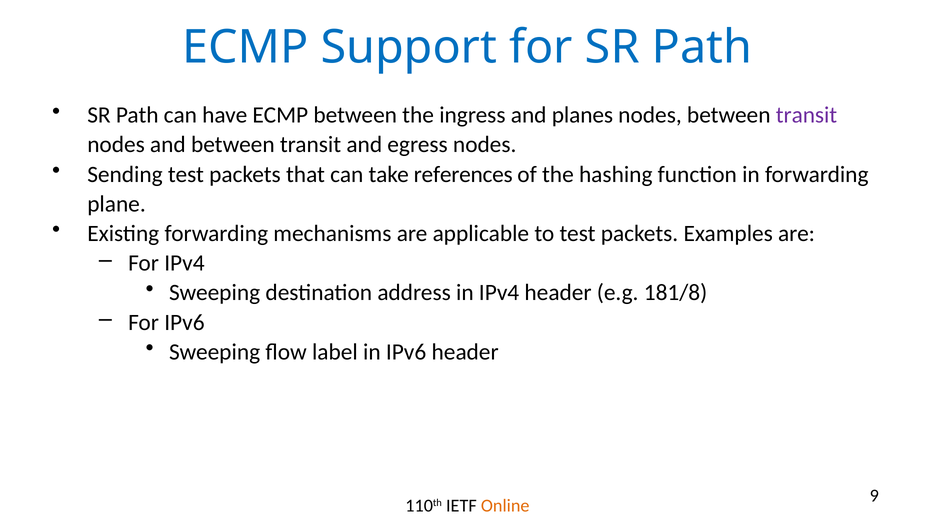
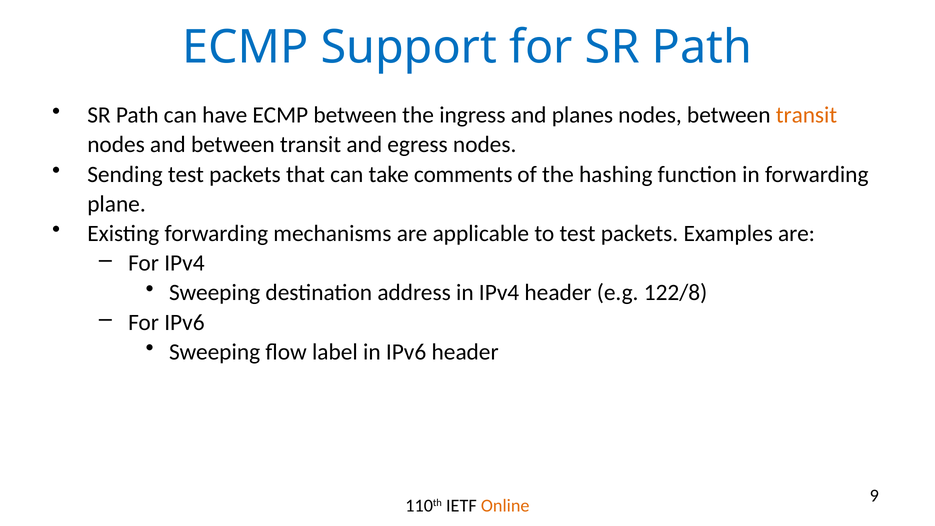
transit colour: purple -> orange (806, 115)
references: references -> comments (463, 174)
181/8: 181/8 -> 122/8 (676, 293)
